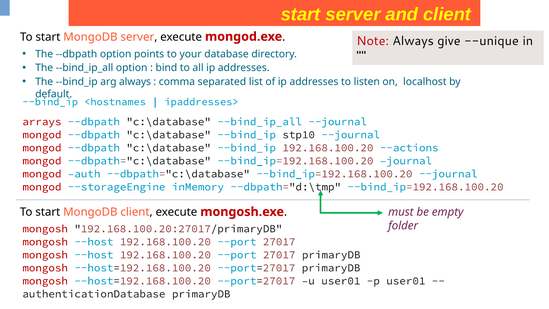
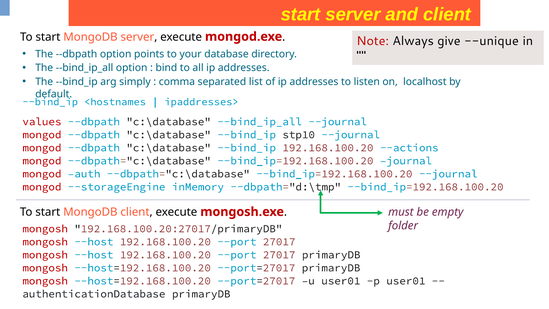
arg always: always -> simply (135, 82)
arrays: arrays -> values (42, 122)
